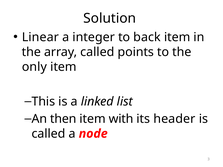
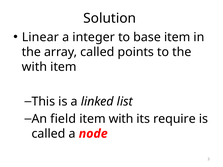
back: back -> base (147, 37)
only: only -> with (34, 67)
then: then -> field (63, 119)
header: header -> require (174, 119)
